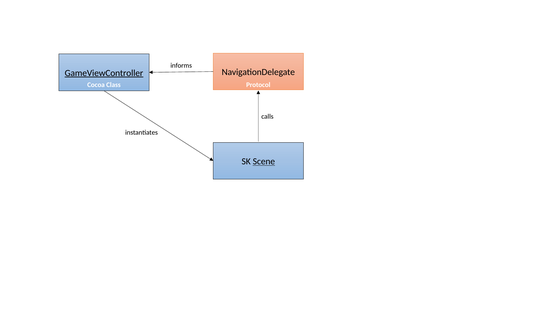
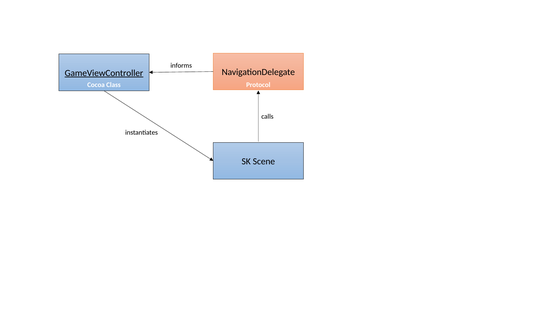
Scene underline: present -> none (264, 162)
